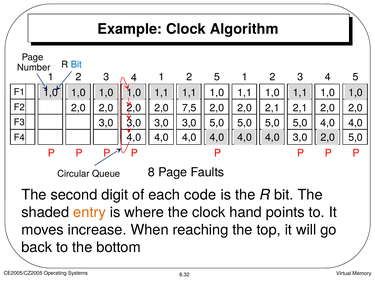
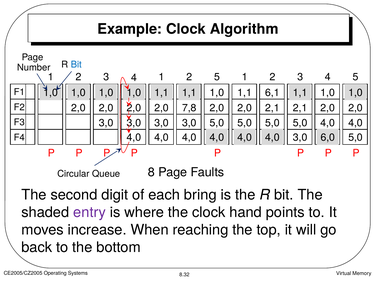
1,0: 1,0 -> 6,1 (272, 93)
7,5: 7,5 -> 7,8 (189, 108)
2,0: 2,0 -> 6,0 (328, 138)
code: code -> bring (200, 195)
entry colour: orange -> purple (89, 213)
